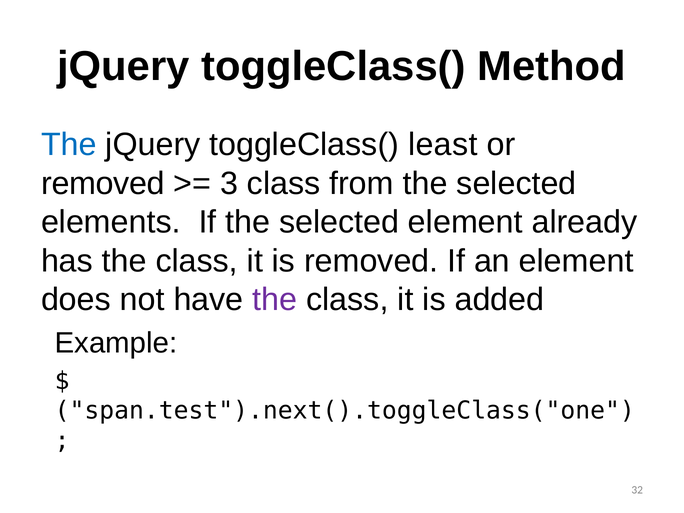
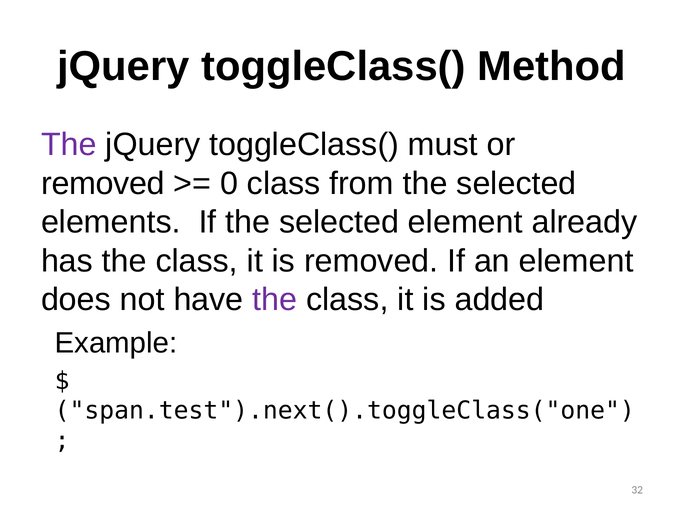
The colour: blue -> purple (69, 145)
least: least -> must (443, 145)
3: 3 -> 0 (229, 184)
